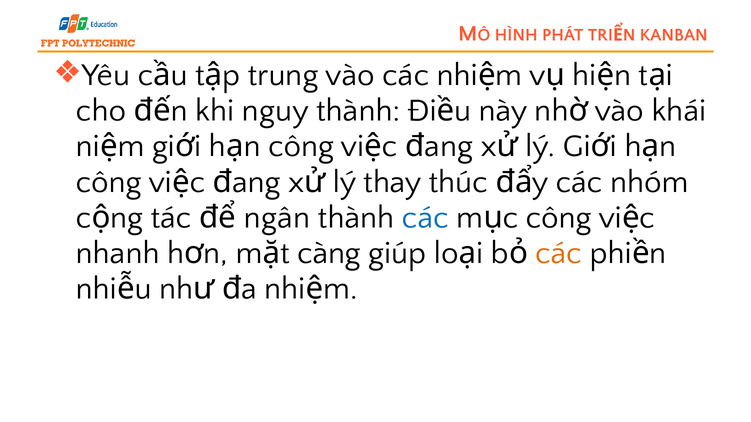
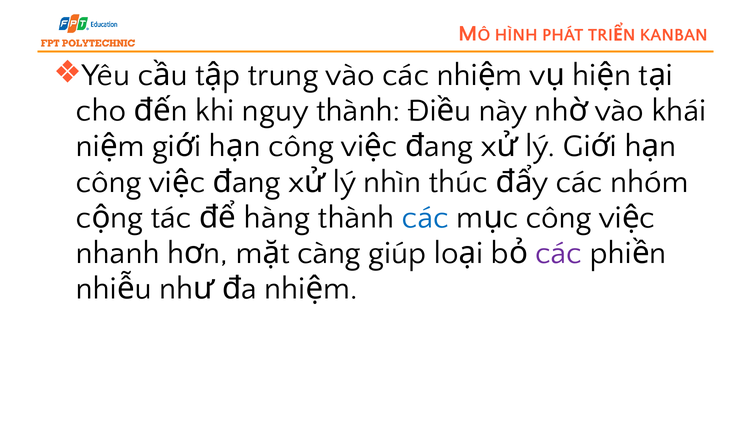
thay: thay -> nhìn (392, 182)
ngân: ngân -> hàng (277, 218)
các colour: orange -> purple (559, 253)
